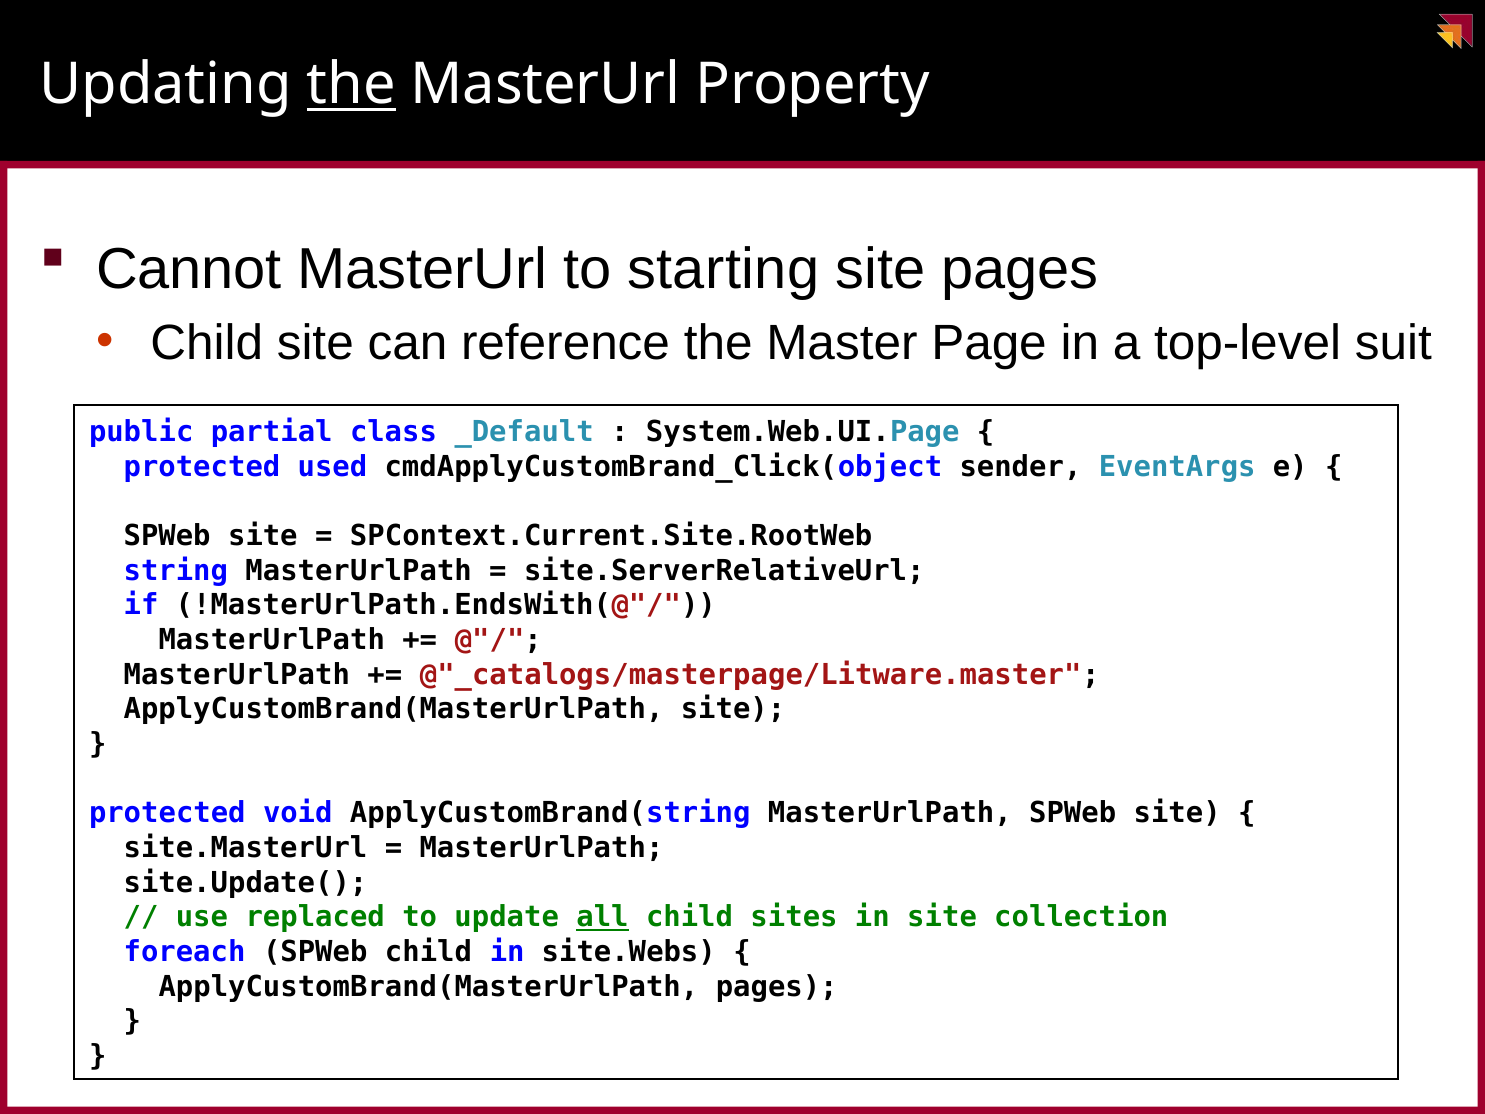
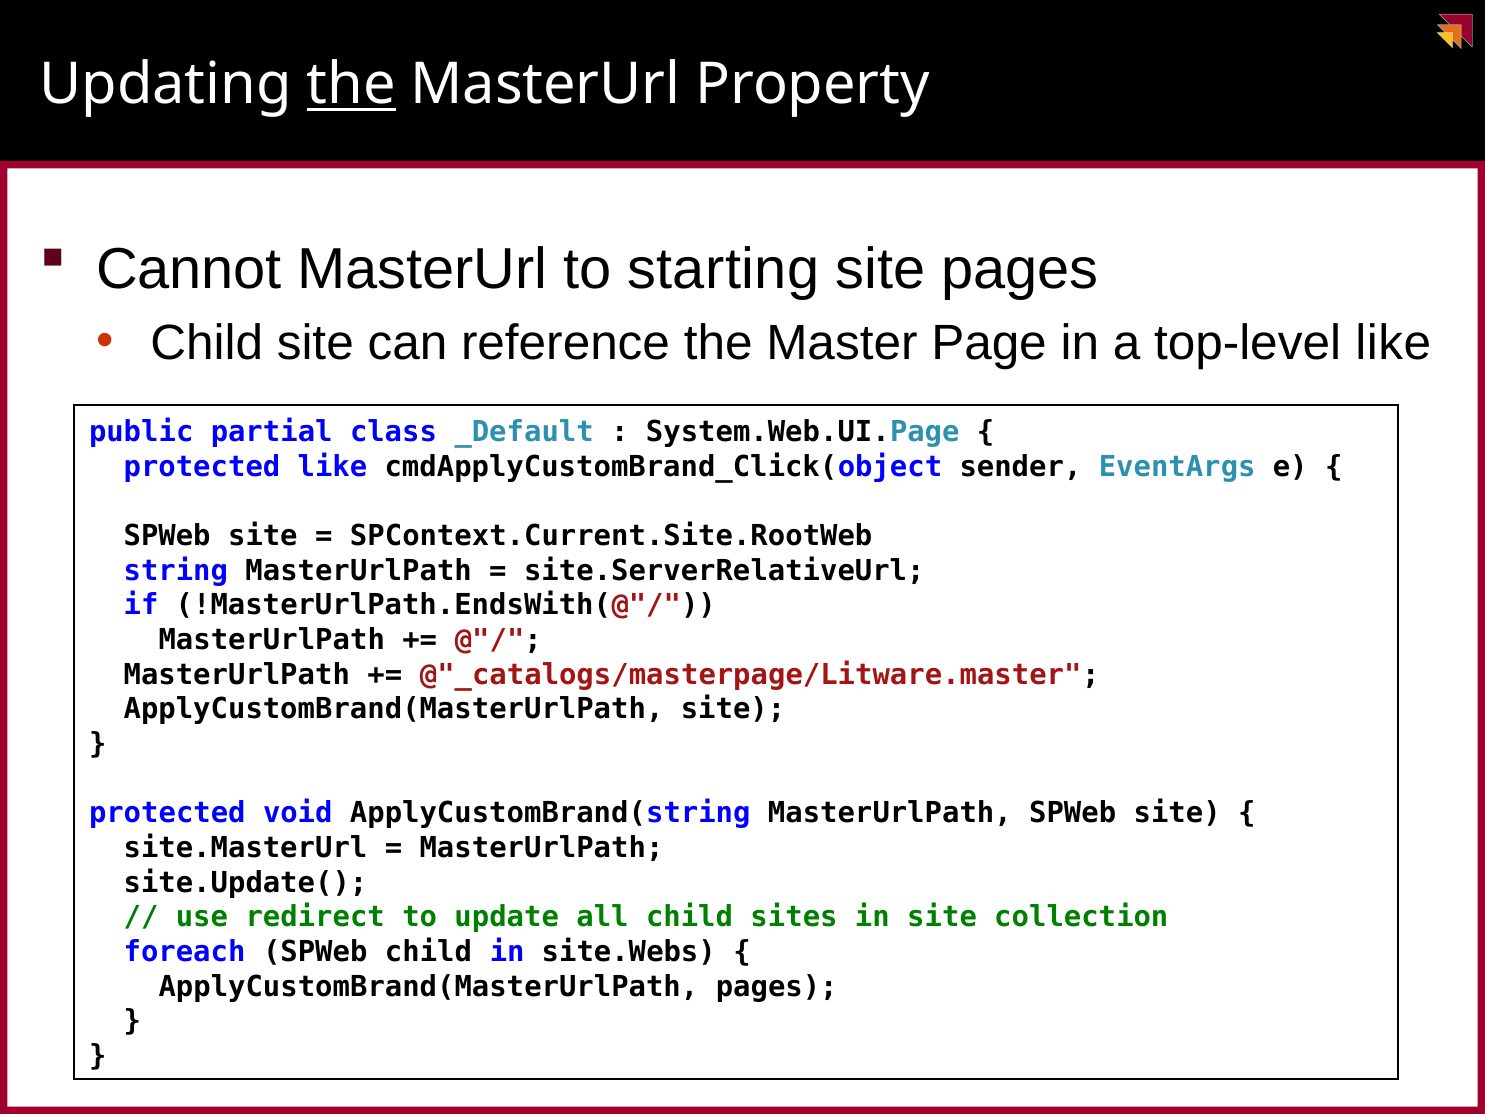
top-level suit: suit -> like (1393, 343)
protected used: used -> like (332, 466)
replaced: replaced -> redirect (315, 917)
all underline: present -> none (602, 917)
